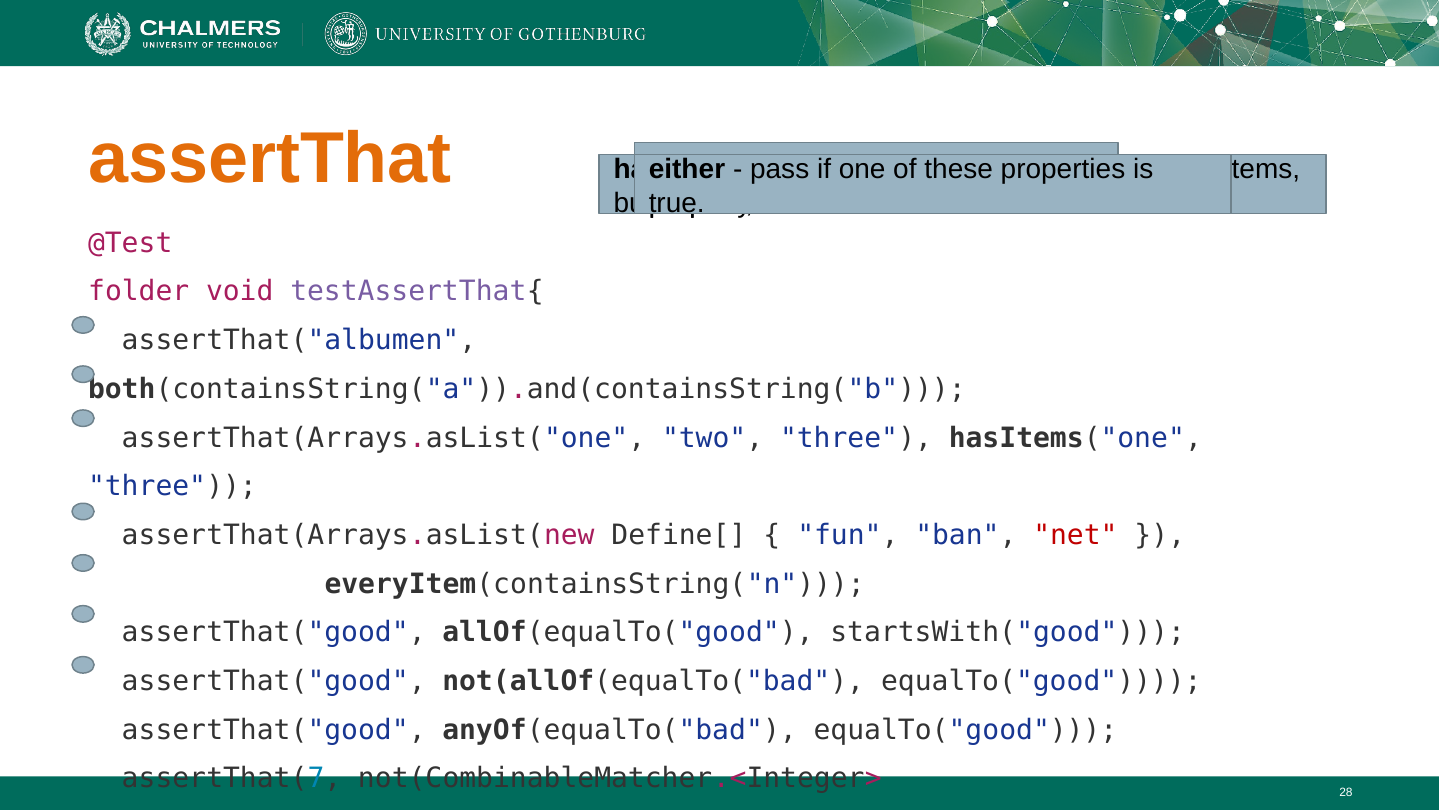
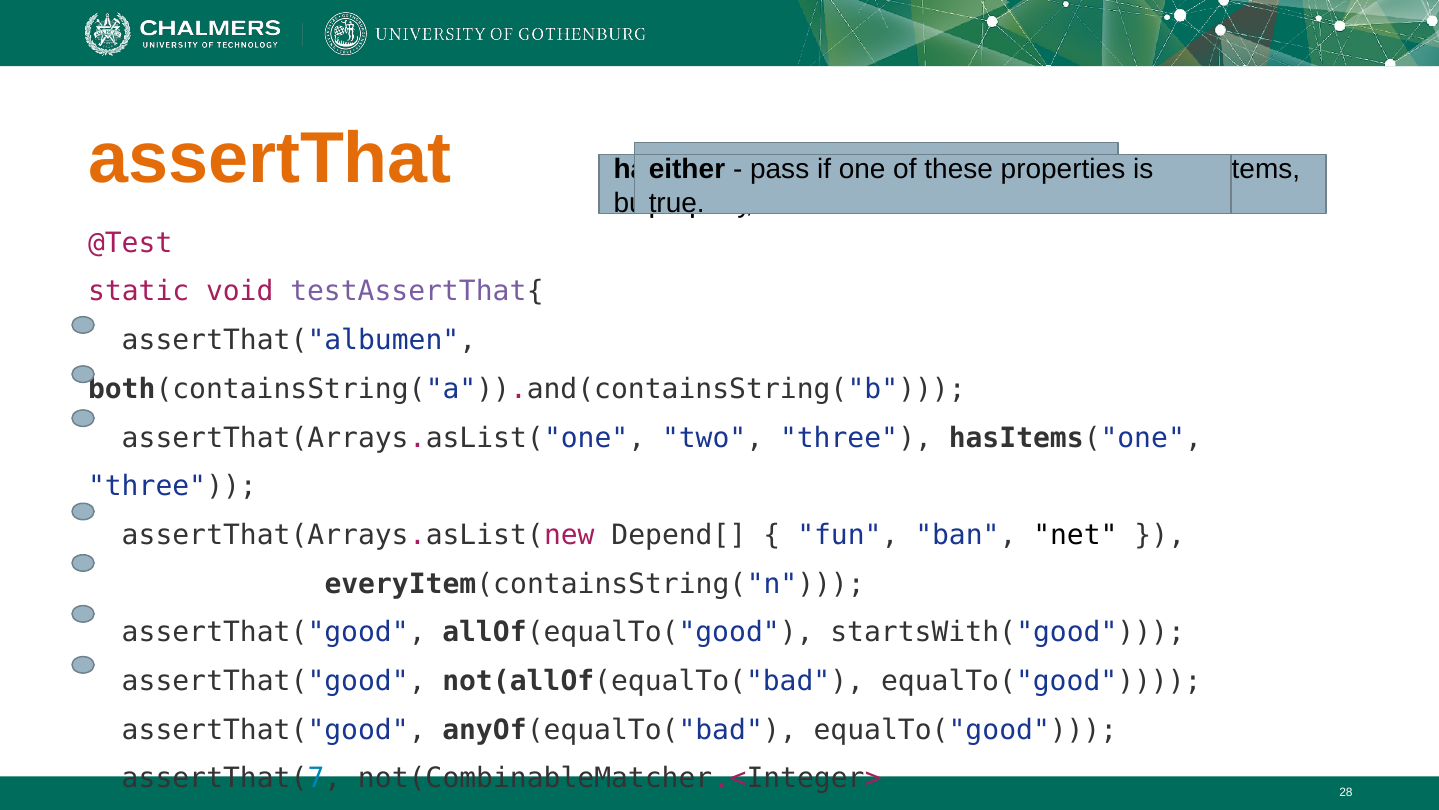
folder: folder -> static (139, 291)
Define[: Define[ -> Depend[ (679, 535)
net colour: red -> black (1075, 535)
